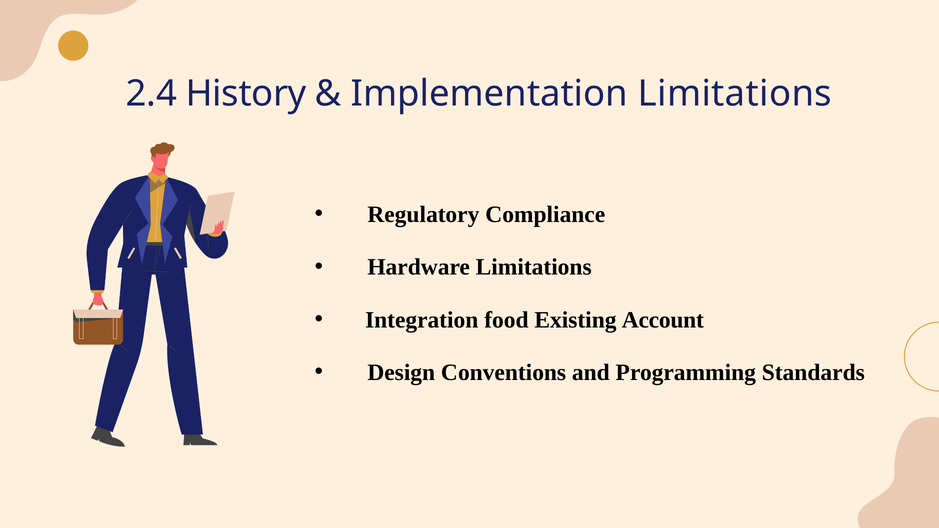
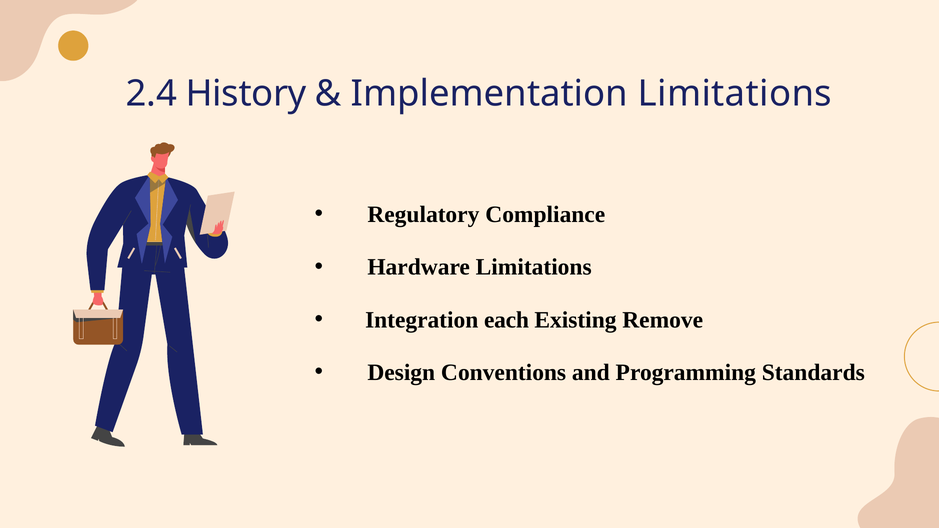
food: food -> each (507, 320)
Account: Account -> Remove (663, 320)
